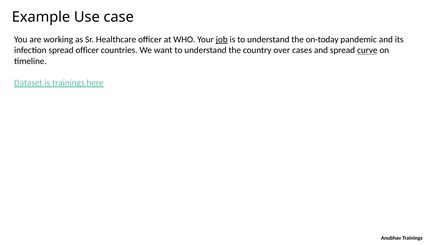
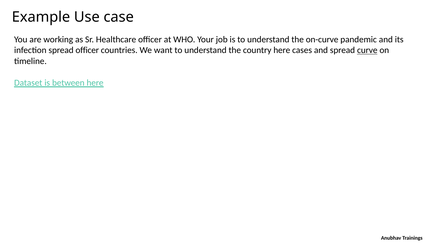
job underline: present -> none (222, 39)
on-today: on-today -> on-curve (322, 39)
country over: over -> here (282, 50)
is trainings: trainings -> between (68, 83)
